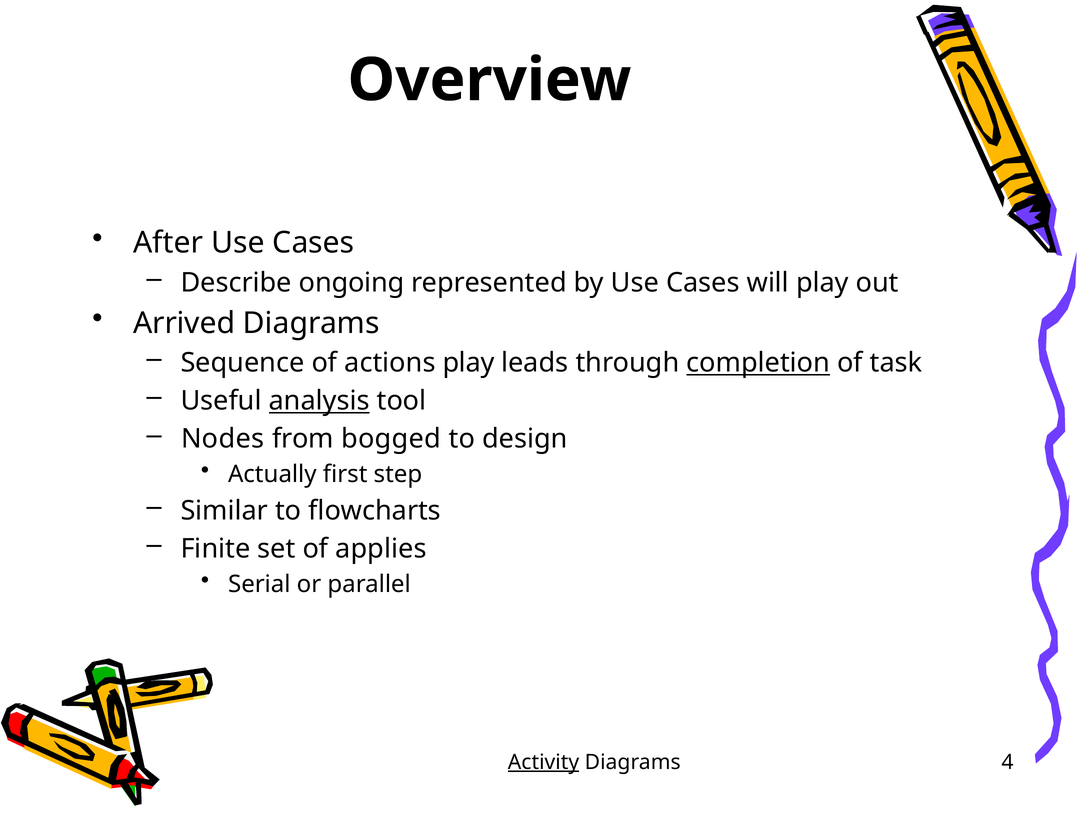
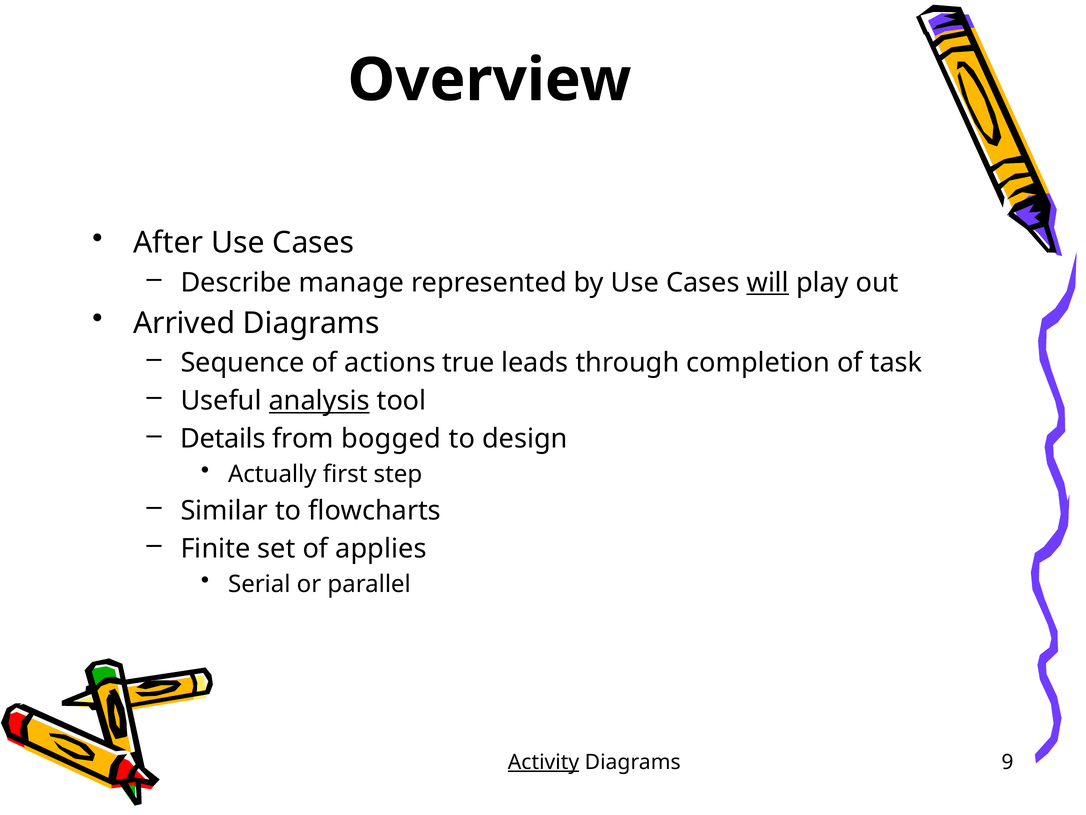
ongoing: ongoing -> manage (352, 282)
will underline: none -> present (768, 282)
actions play: play -> true (469, 363)
completion underline: present -> none (758, 363)
Nodes: Nodes -> Details (223, 439)
4: 4 -> 9 (1007, 762)
